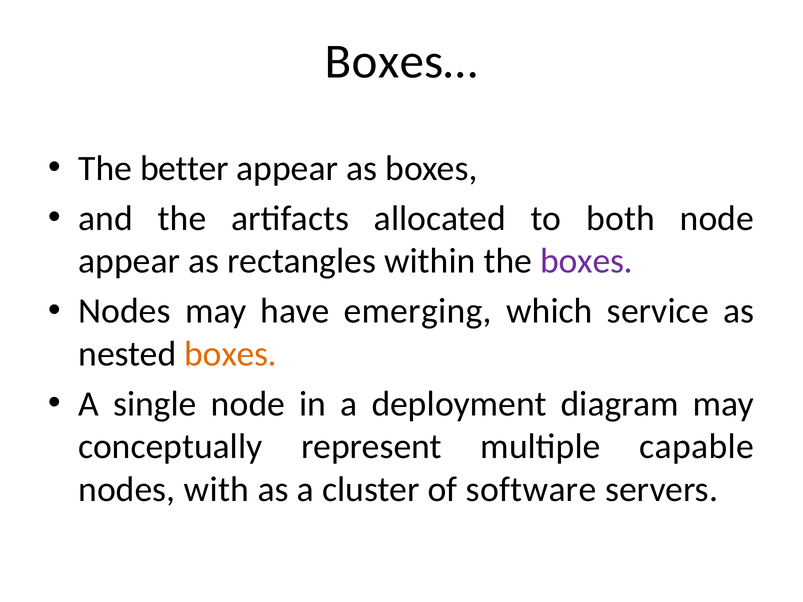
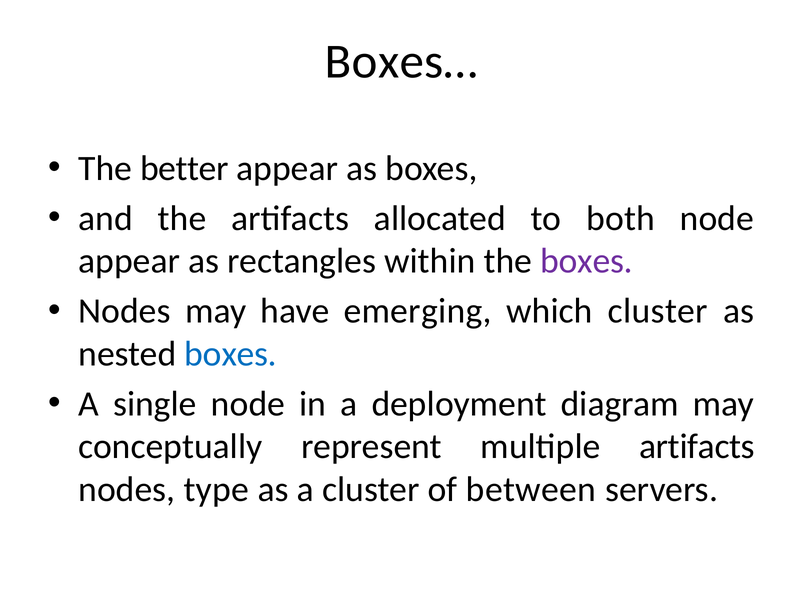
which service: service -> cluster (658, 311)
boxes colour: orange -> blue (231, 354)
multiple capable: capable -> artifacts (697, 447)
with: with -> type (216, 490)
software: software -> between (531, 490)
